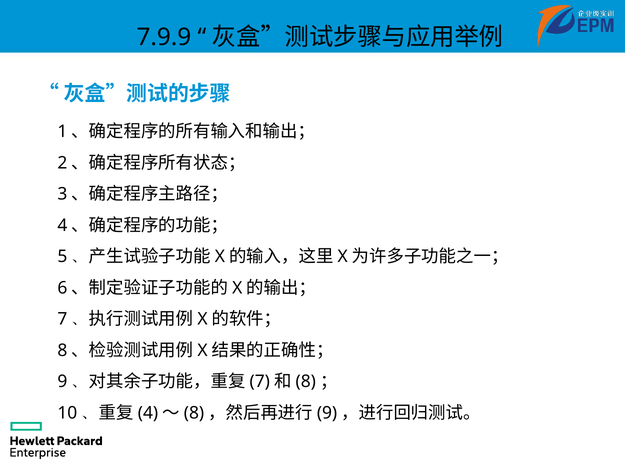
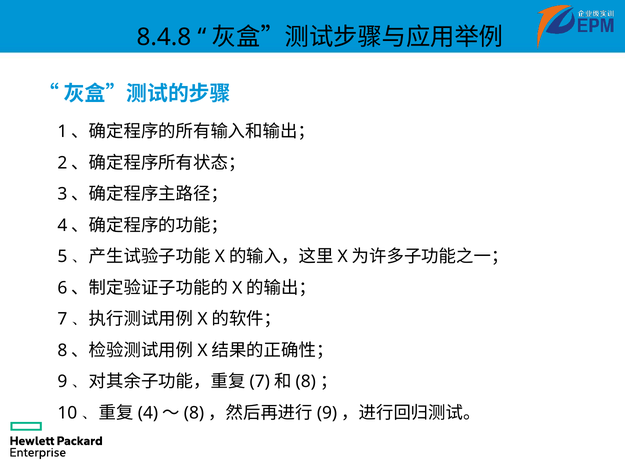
7.9.9: 7.9.9 -> 8.4.8 (164, 37)
